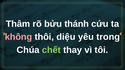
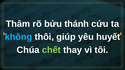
không colour: pink -> light blue (18, 37)
diệu: diệu -> giúp (66, 37)
trong: trong -> huyết (108, 37)
